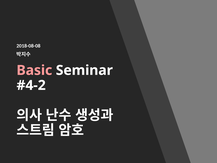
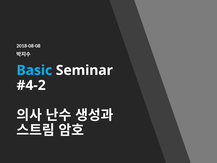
Basic colour: pink -> light blue (34, 70)
